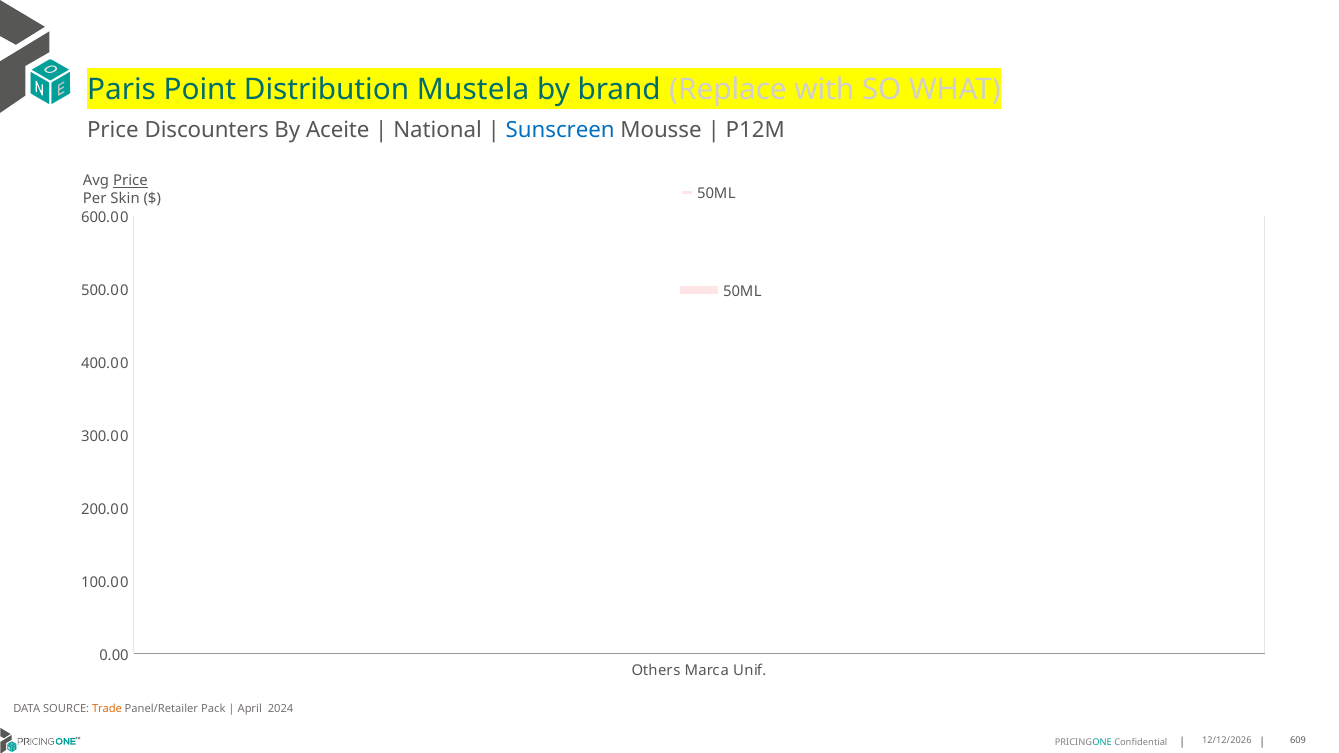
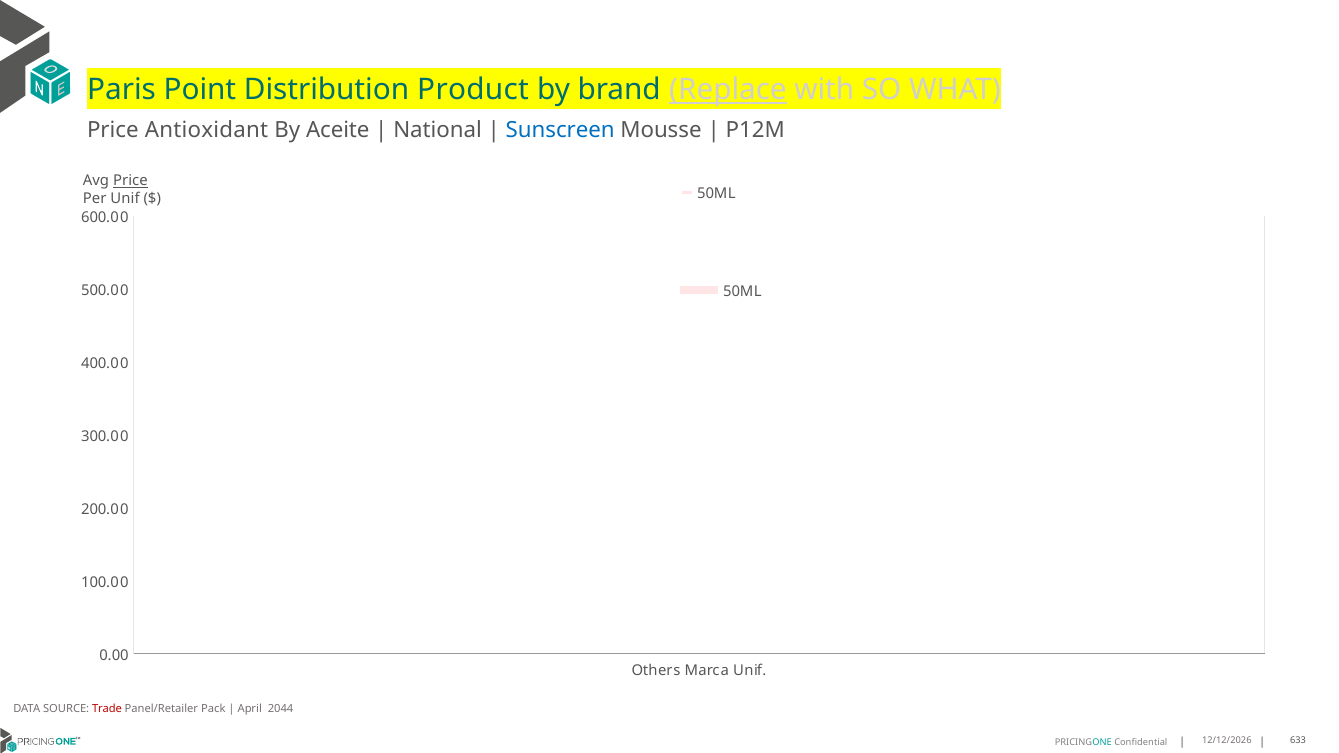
Mustela: Mustela -> Product (473, 90)
Replace underline: none -> present (728, 90)
Discounters: Discounters -> Antioxidant (206, 131)
Per Skin: Skin -> Unif (125, 199)
Trade colour: orange -> red (107, 709)
2024: 2024 -> 2044 (281, 709)
609: 609 -> 633 (1298, 741)
